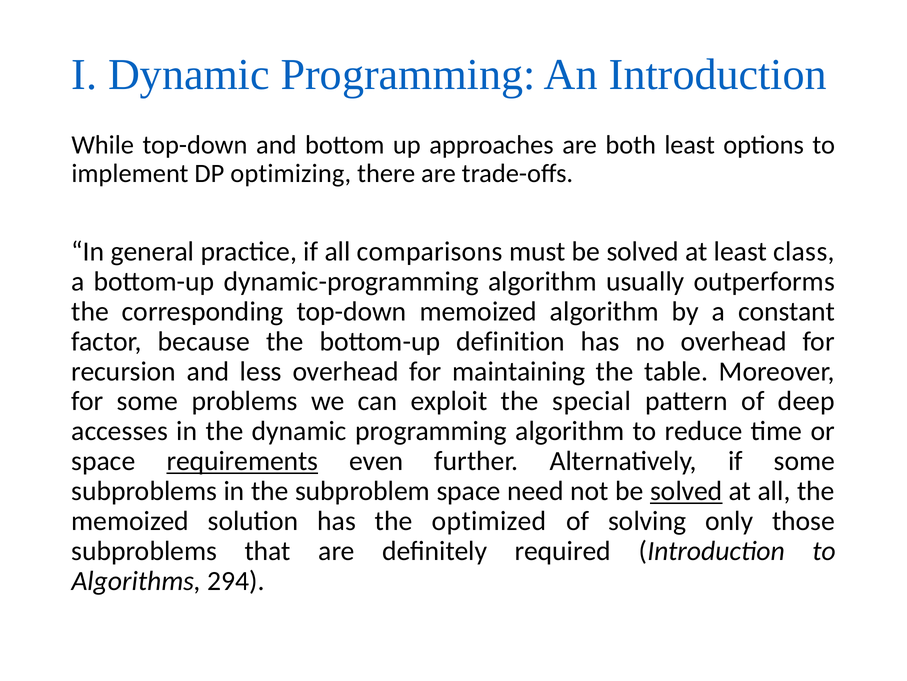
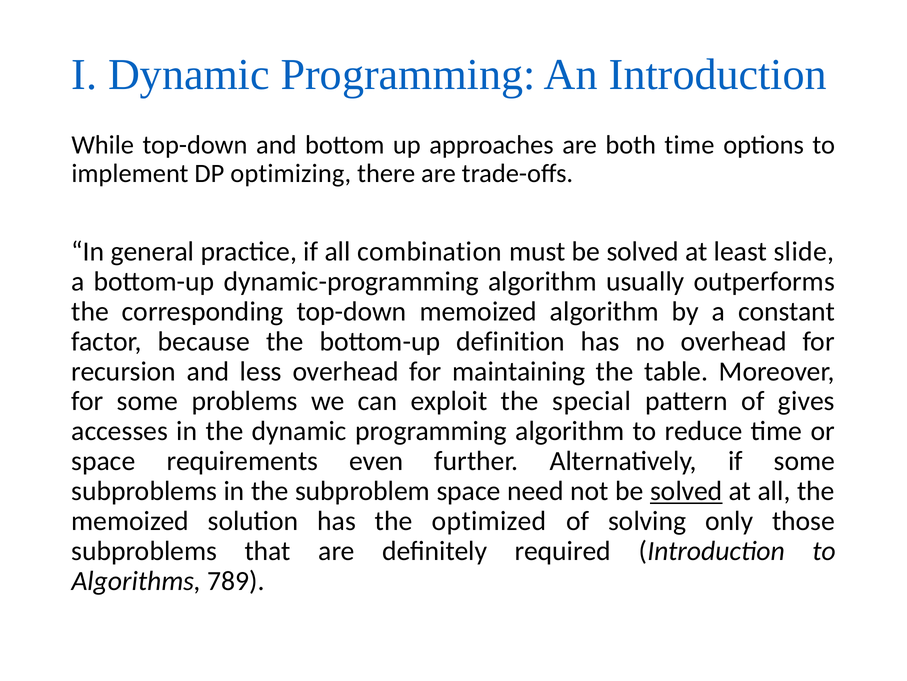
both least: least -> time (689, 145)
comparisons: comparisons -> combination (430, 251)
class: class -> slide (804, 251)
deep: deep -> gives (806, 401)
requirements underline: present -> none (242, 461)
294: 294 -> 789 (236, 580)
